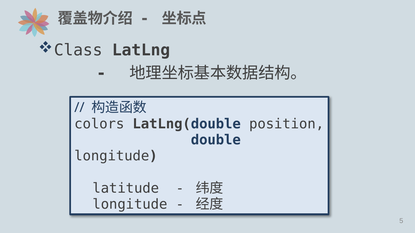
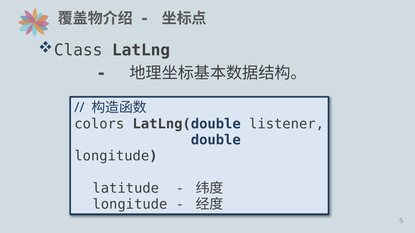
position: position -> listener (287, 124)
